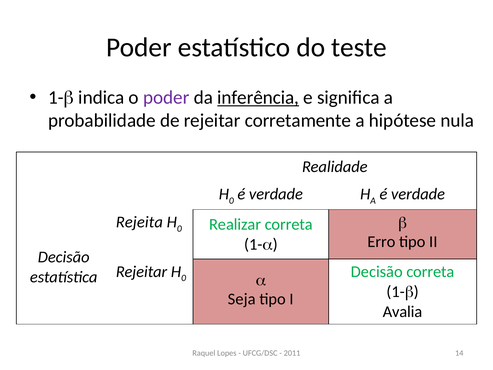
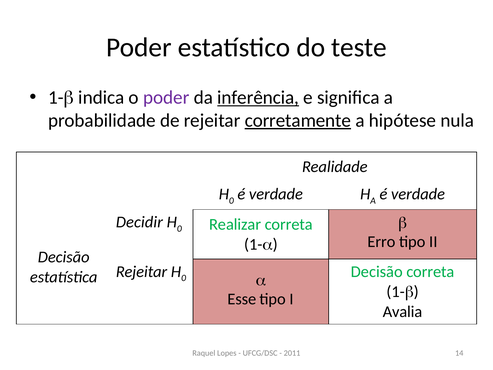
corretamente underline: none -> present (298, 120)
Rejeita: Rejeita -> Decidir (139, 222)
Seja: Seja -> Esse (242, 299)
